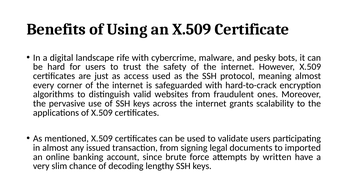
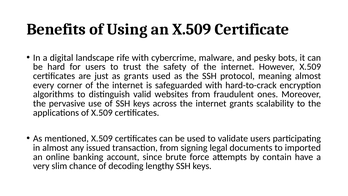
as access: access -> grants (136, 76)
written: written -> contain (277, 157)
